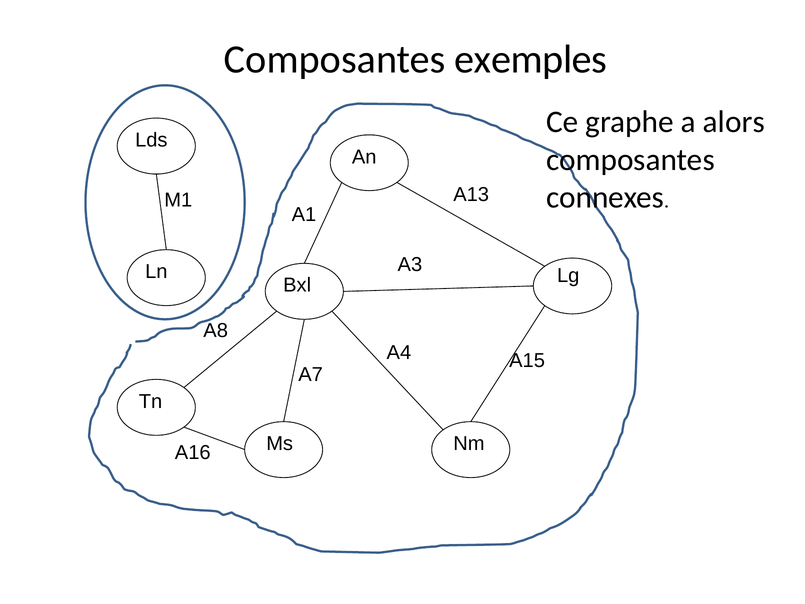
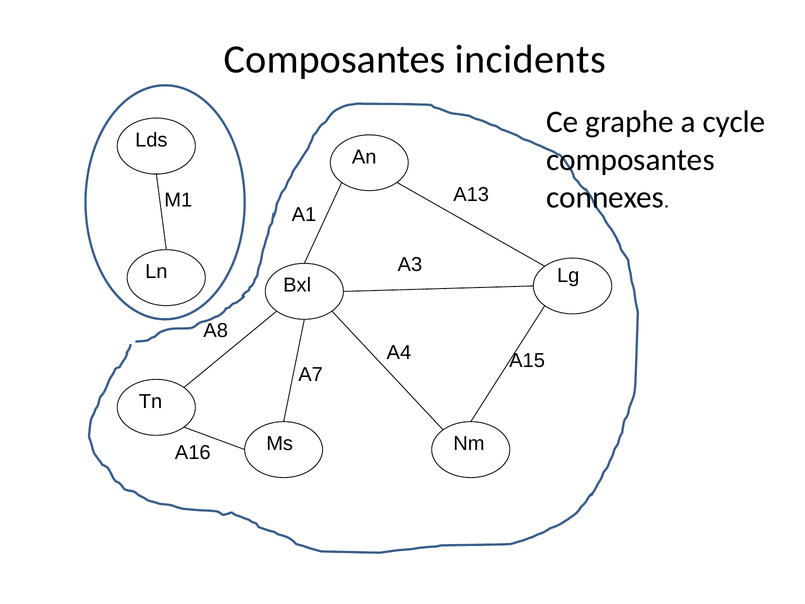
exemples: exemples -> incidents (530, 59)
alors: alors -> cycle (734, 122)
